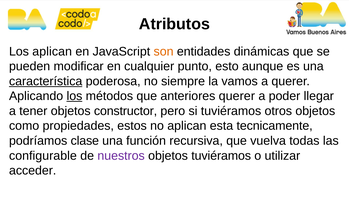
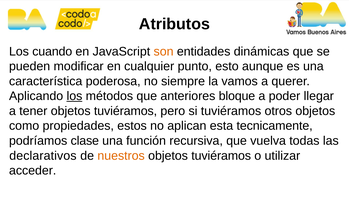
Los aplican: aplican -> cuando (52, 51)
característica underline: present -> none (46, 81)
anteriores querer: querer -> bloque (237, 96)
tener objetos constructor: constructor -> tuviéramos (126, 111)
configurable: configurable -> declarativos (43, 155)
nuestros colour: purple -> orange (121, 155)
